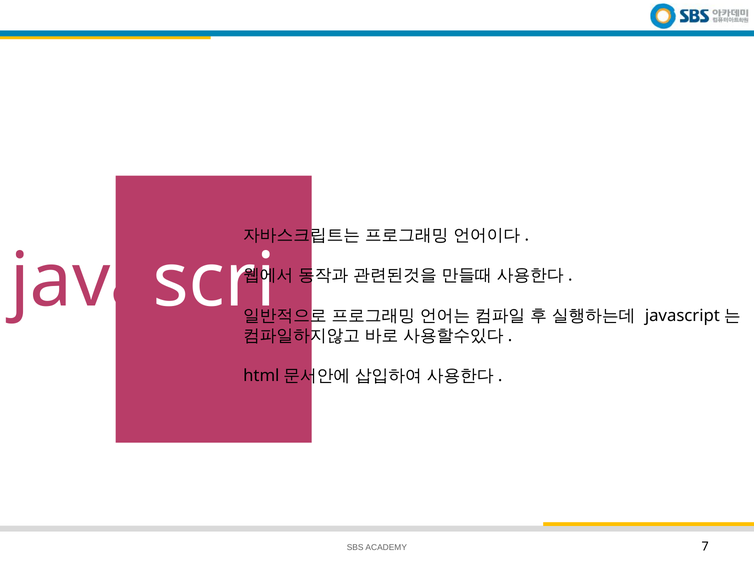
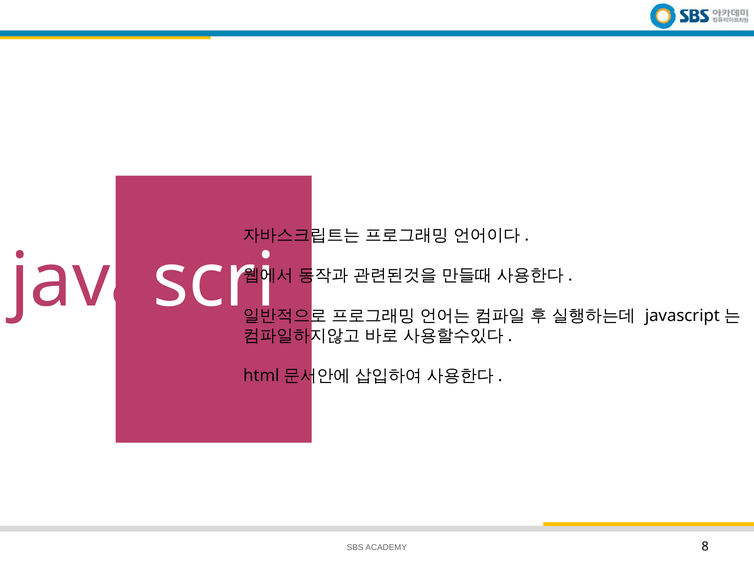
7: 7 -> 8 (705, 547)
